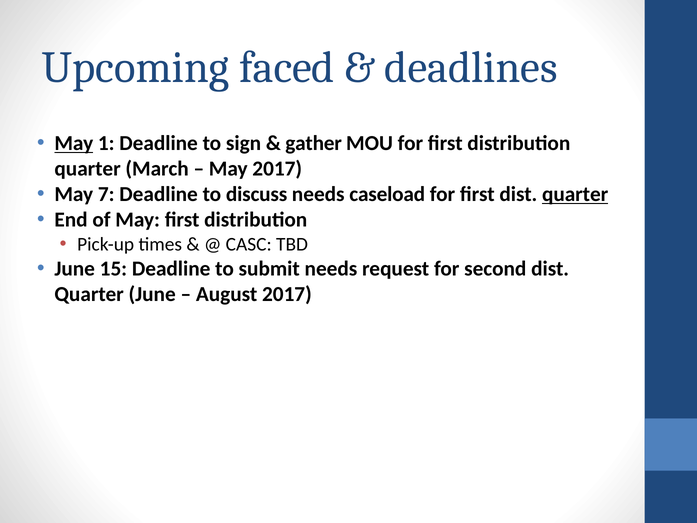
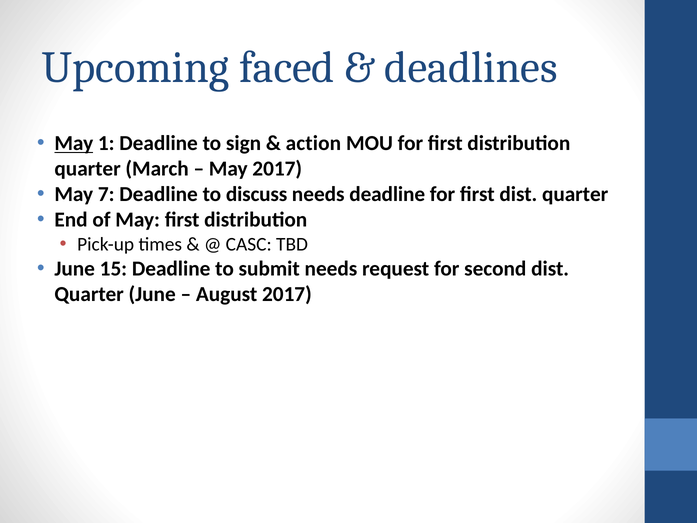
gather: gather -> action (313, 143)
needs caseload: caseload -> deadline (387, 194)
quarter underline: present -> none (575, 194)
